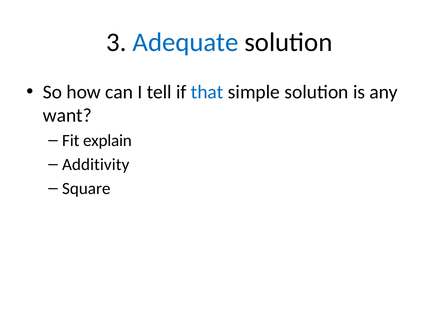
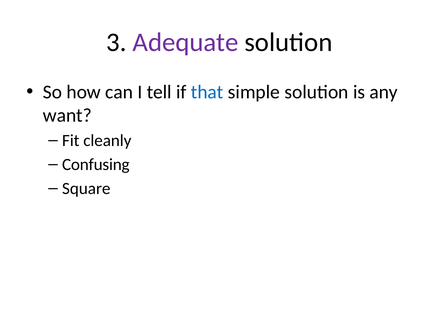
Adequate colour: blue -> purple (186, 42)
explain: explain -> cleanly (107, 141)
Additivity: Additivity -> Confusing (96, 165)
